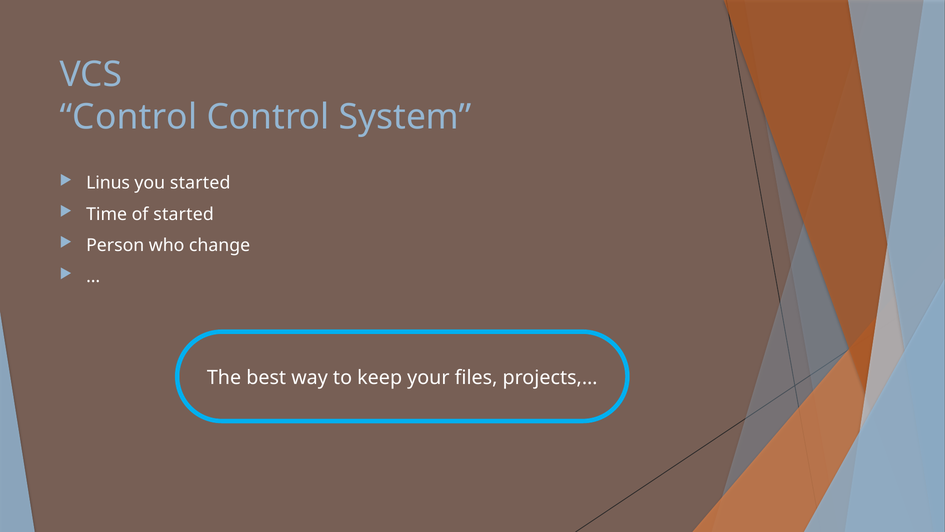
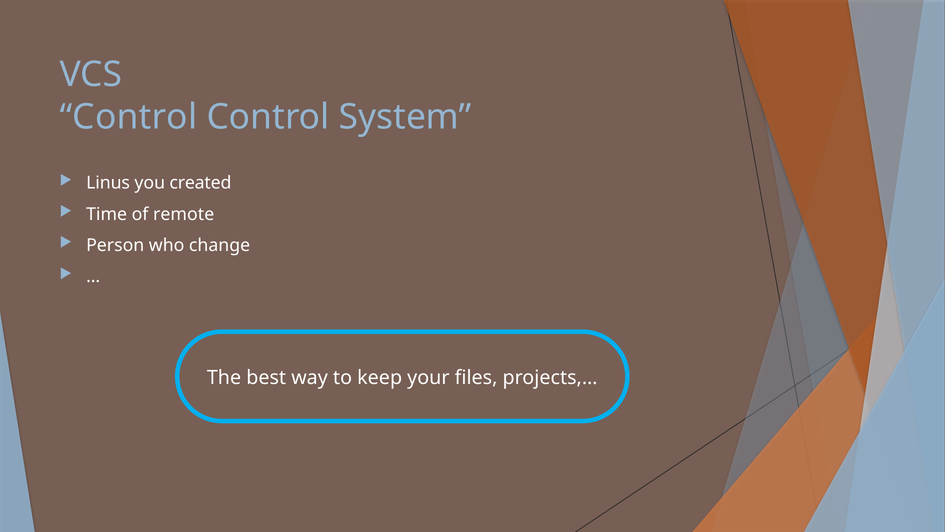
you started: started -> created (200, 183)
of started: started -> remote (184, 214)
